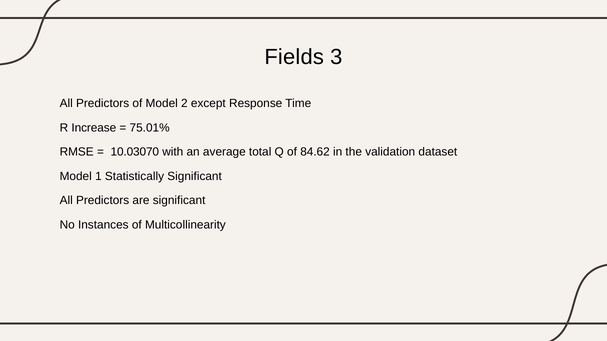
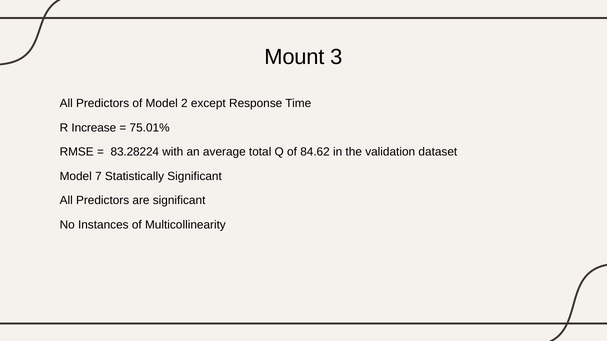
Fields: Fields -> Mount (294, 57)
10.03070: 10.03070 -> 83.28224 (135, 152)
1: 1 -> 7 (98, 176)
